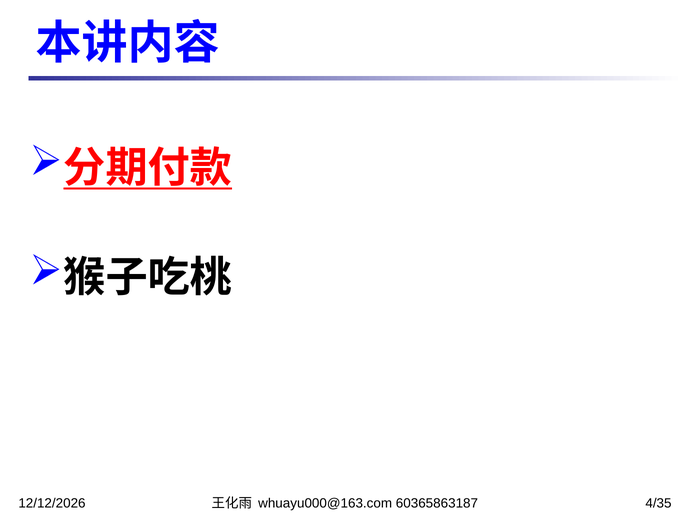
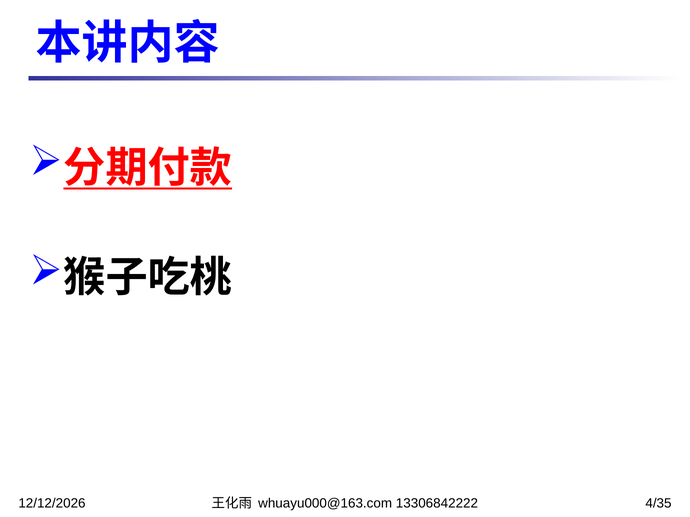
60365863187: 60365863187 -> 13306842222 (437, 504)
